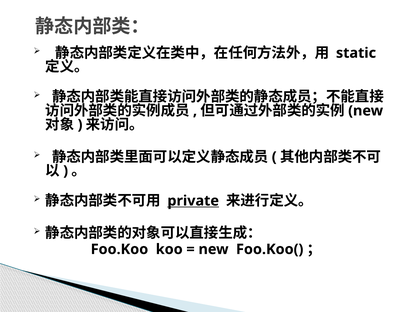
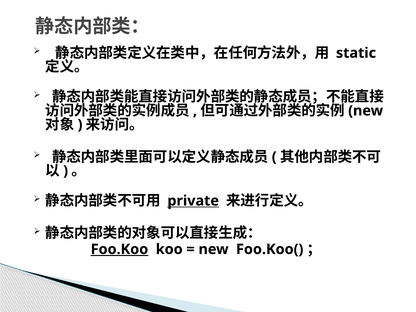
Foo.Koo underline: none -> present (119, 249)
